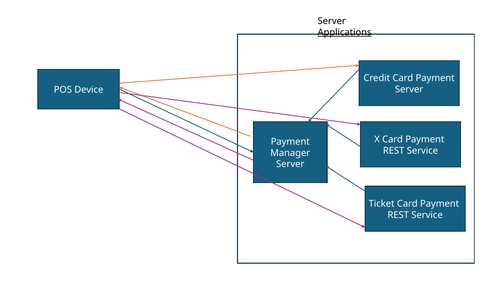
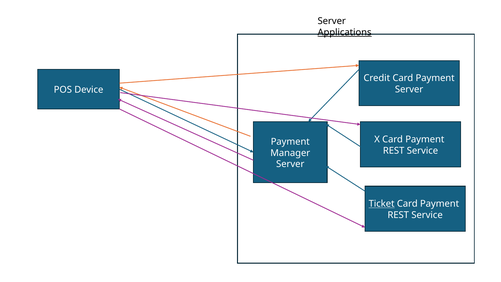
Ticket underline: none -> present (382, 204)
